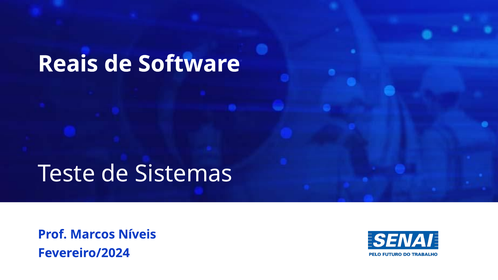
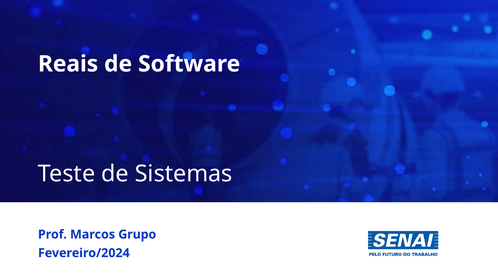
Níveis: Níveis -> Grupo (137, 235)
